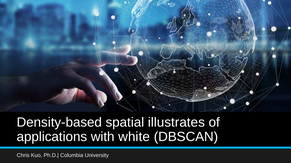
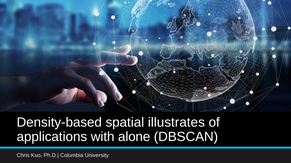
white: white -> alone (134, 137)
